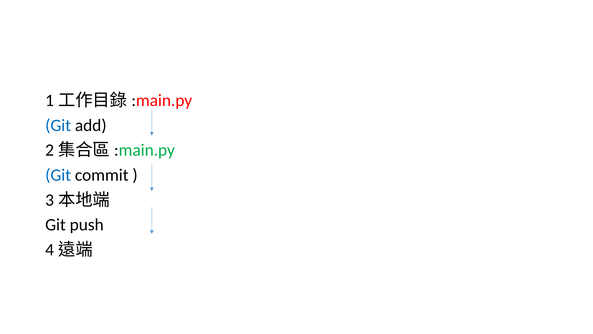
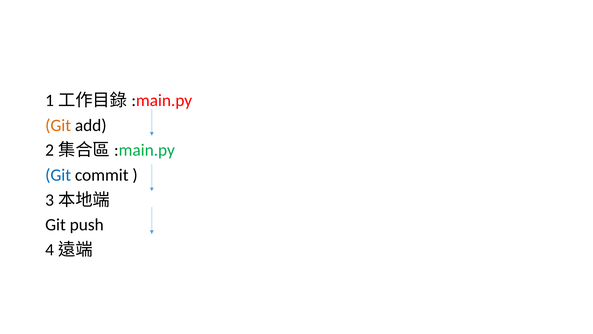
Git colour: blue -> orange (58, 125)
